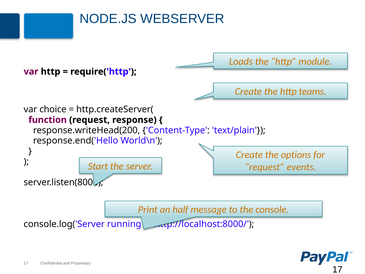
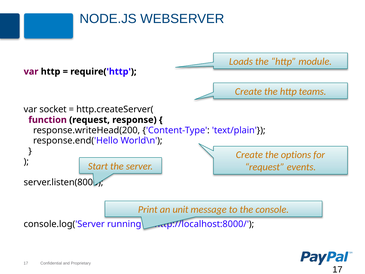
choice: choice -> socket (53, 109)
half: half -> unit (180, 209)
